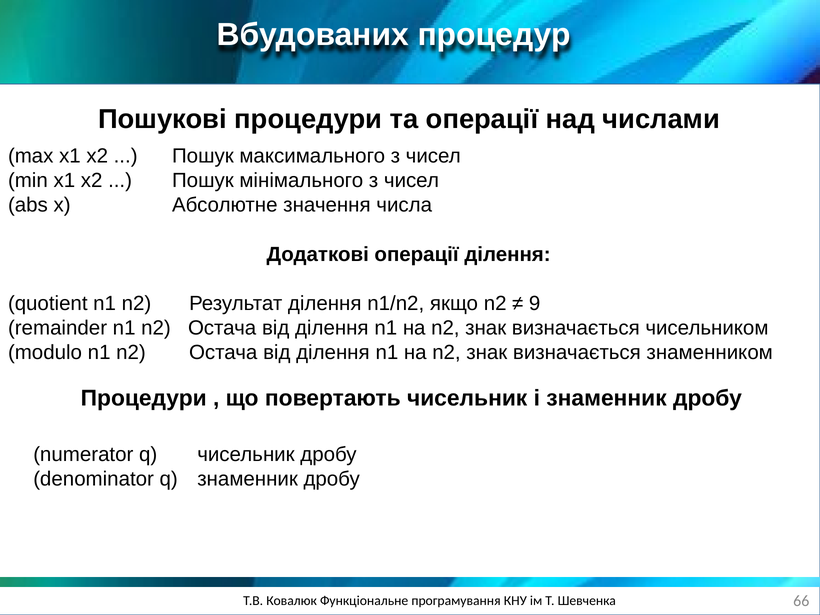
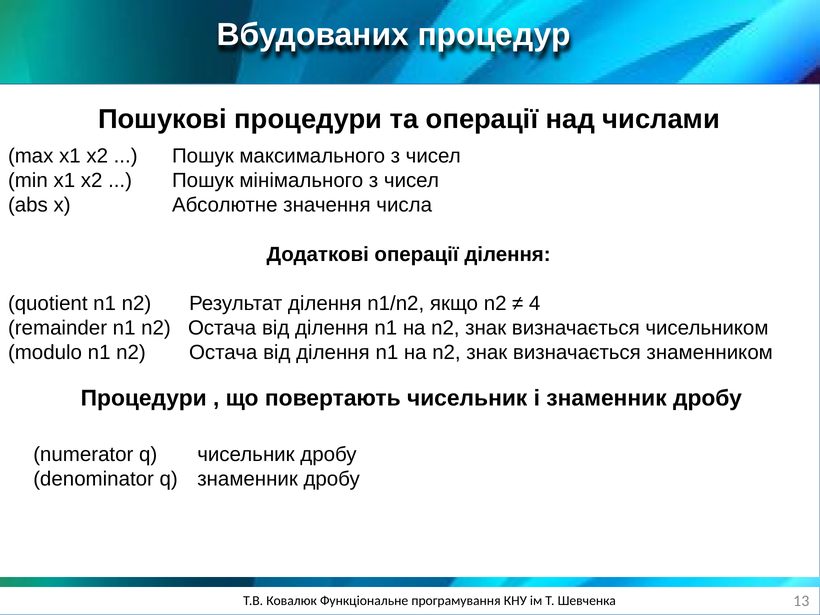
9: 9 -> 4 (535, 303)
66: 66 -> 13 (801, 601)
